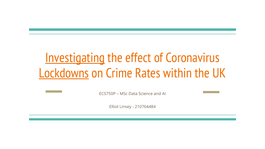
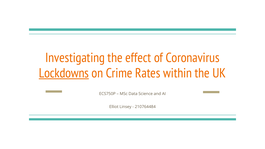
Investigating underline: present -> none (75, 58)
